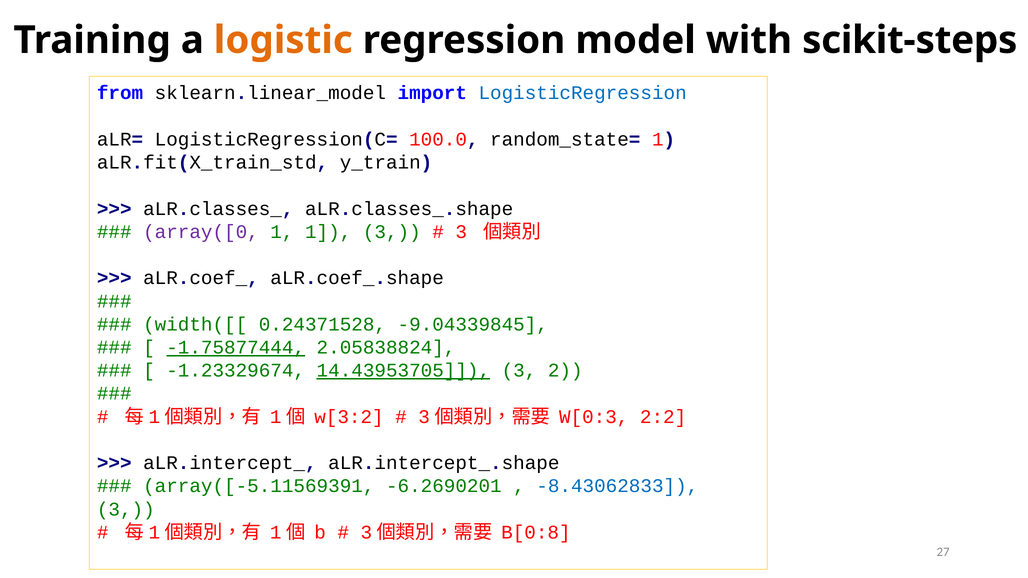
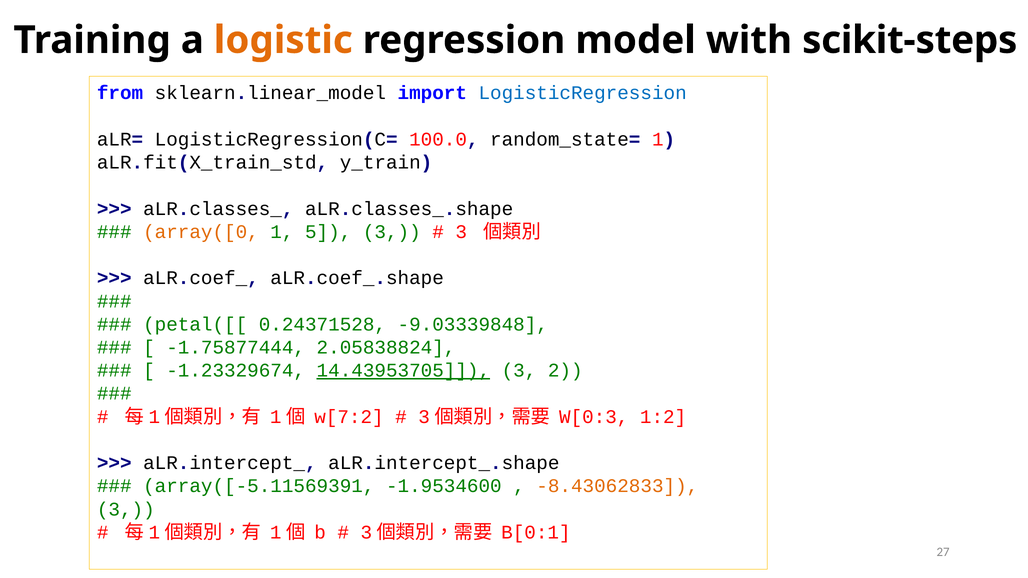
array([0 colour: purple -> orange (201, 232)
1 1: 1 -> 5 (328, 232)
width([[: width([[ -> petal([[ (195, 324)
-9.04339845: -9.04339845 -> -9.03339848 (473, 324)
-1.75877444 underline: present -> none (236, 348)
w[3:2: w[3:2 -> w[7:2 (349, 417)
2:2: 2:2 -> 1:2 (663, 417)
-6.2690201: -6.2690201 -> -1.9534600 (444, 486)
-8.43062833 colour: blue -> orange (617, 486)
B[0:8: B[0:8 -> B[0:1 (536, 533)
